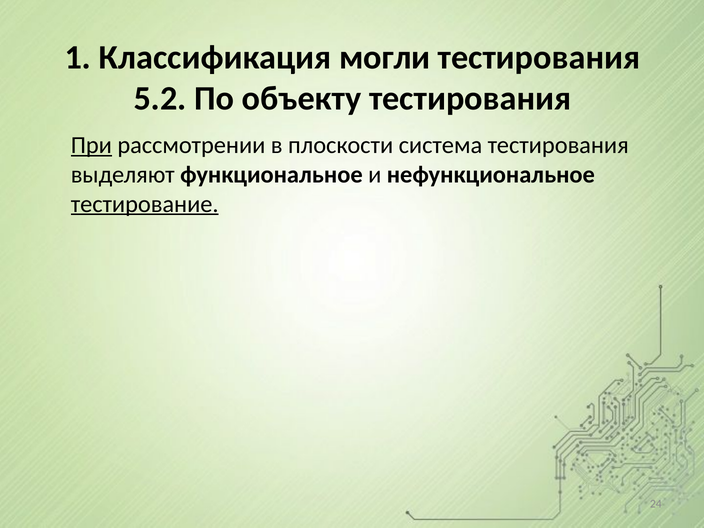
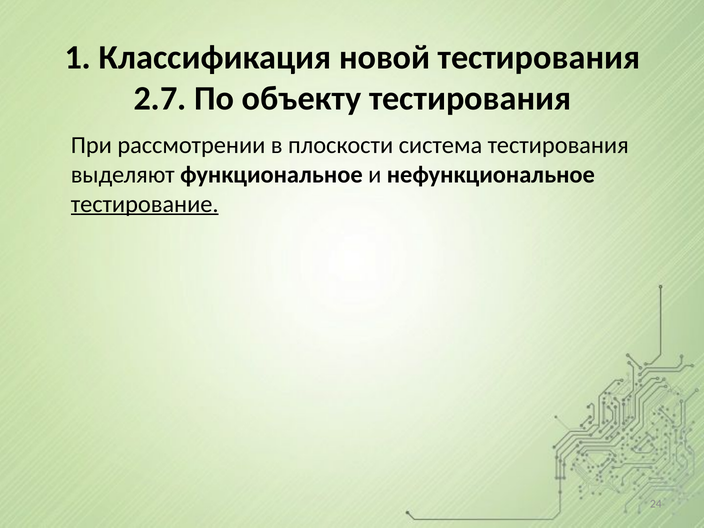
могли: могли -> новой (385, 58)
5.2: 5.2 -> 2.7 (160, 99)
При underline: present -> none (91, 145)
